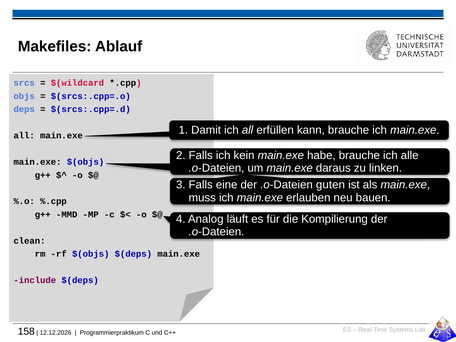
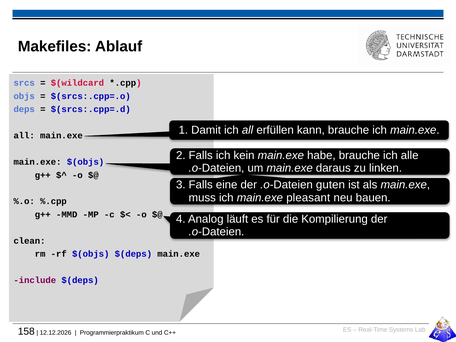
erlauben: erlauben -> pleasant (308, 198)
